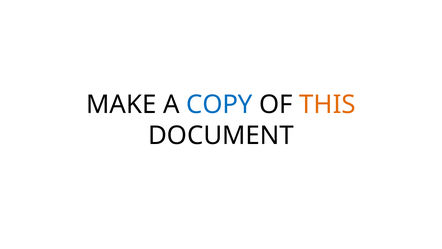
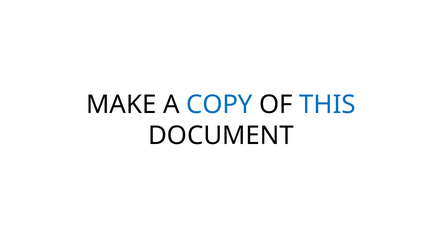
THIS colour: orange -> blue (327, 105)
